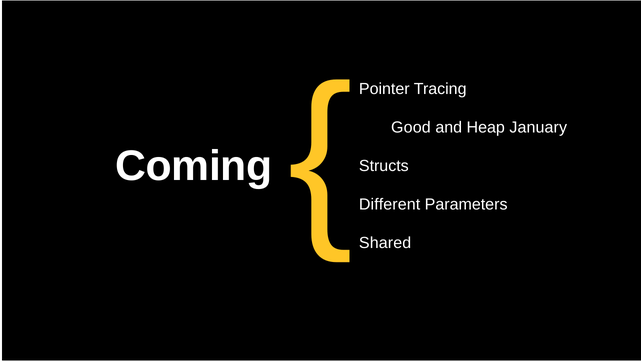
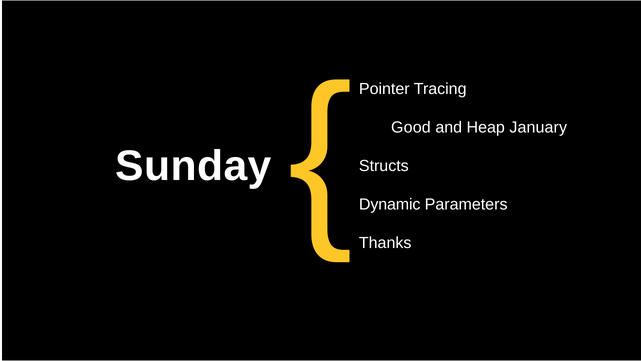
Coming: Coming -> Sunday (193, 166)
Different: Different -> Dynamic (390, 204)
Shared: Shared -> Thanks (385, 242)
